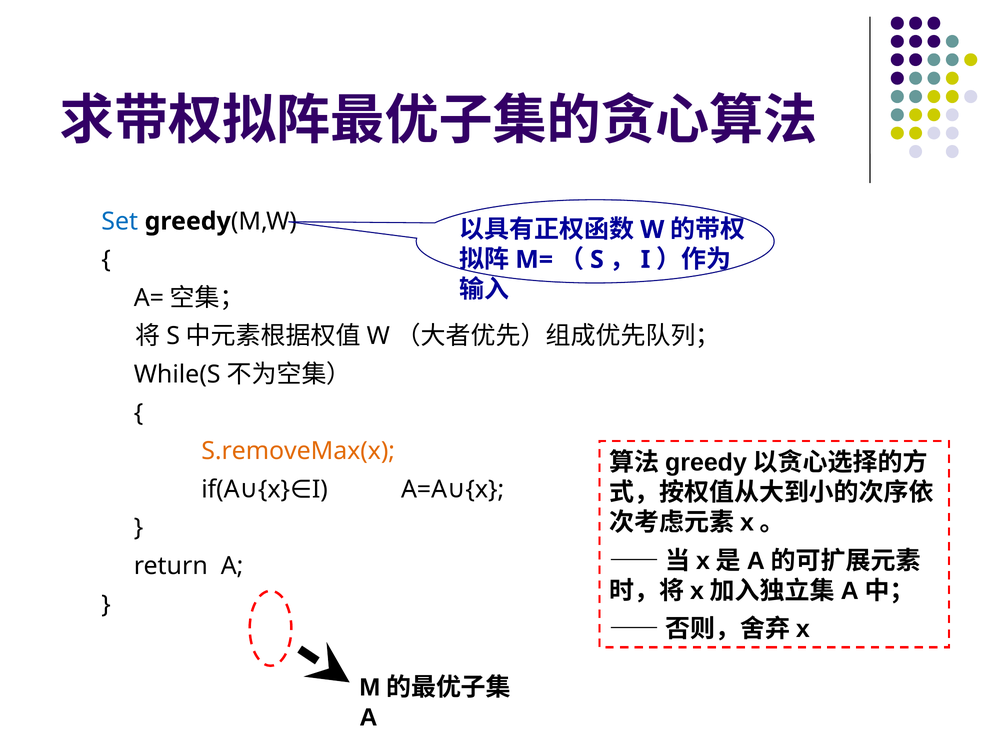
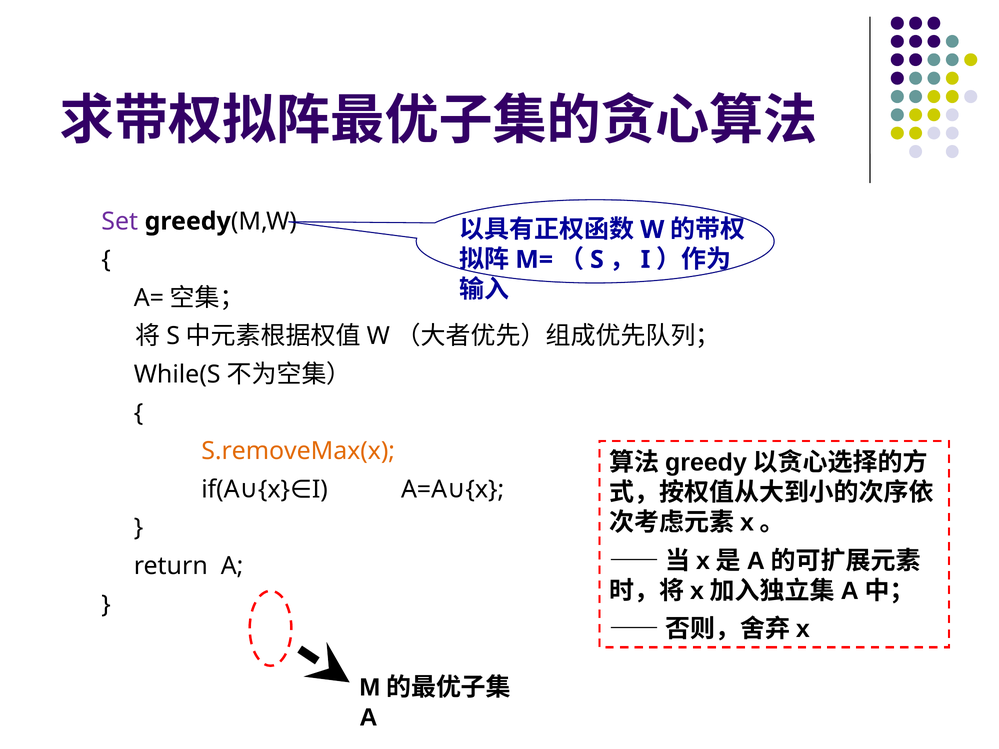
Set colour: blue -> purple (120, 221)
